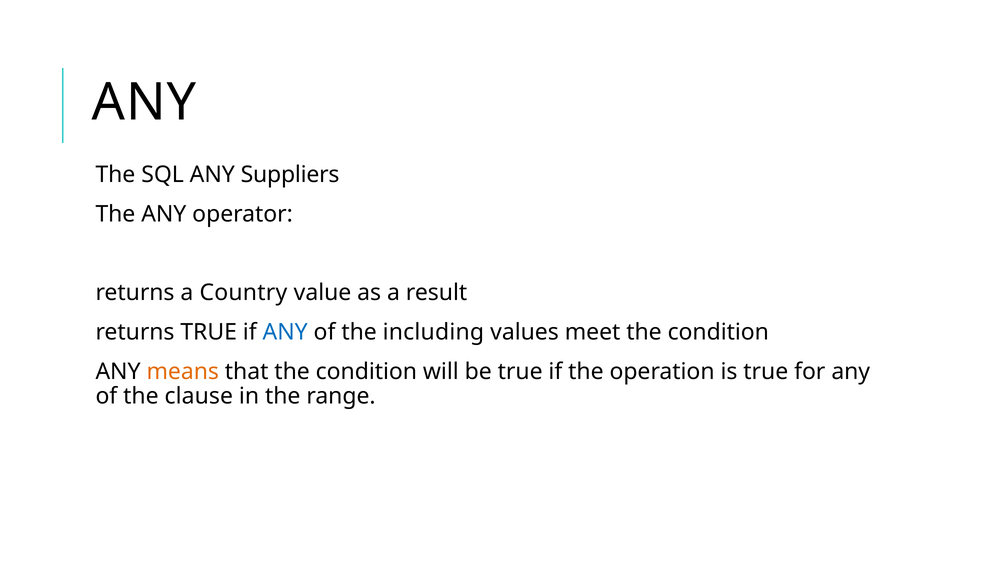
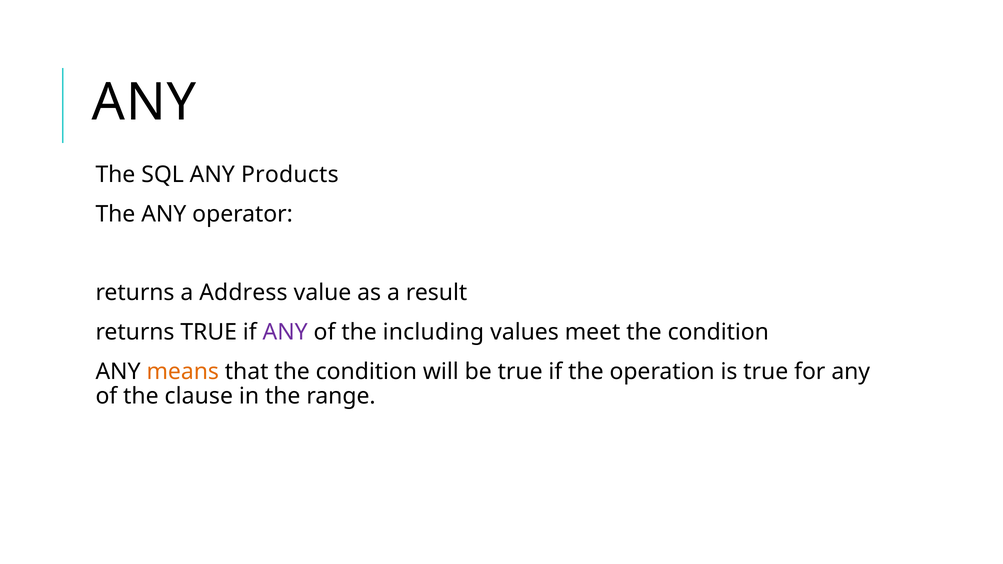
Suppliers: Suppliers -> Products (290, 175)
Country: Country -> Address (243, 293)
ANY colour: blue -> purple (285, 332)
